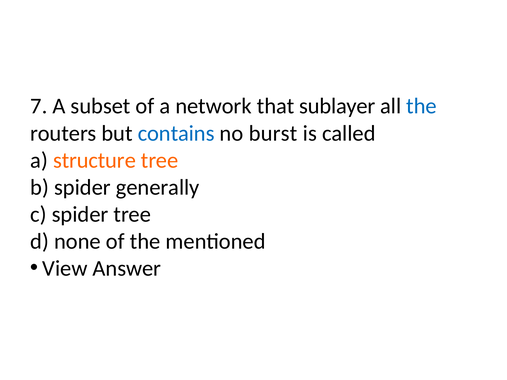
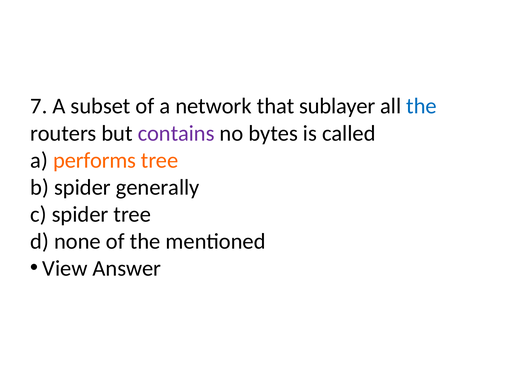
contains colour: blue -> purple (176, 133)
burst: burst -> bytes (273, 133)
structure: structure -> performs (94, 160)
